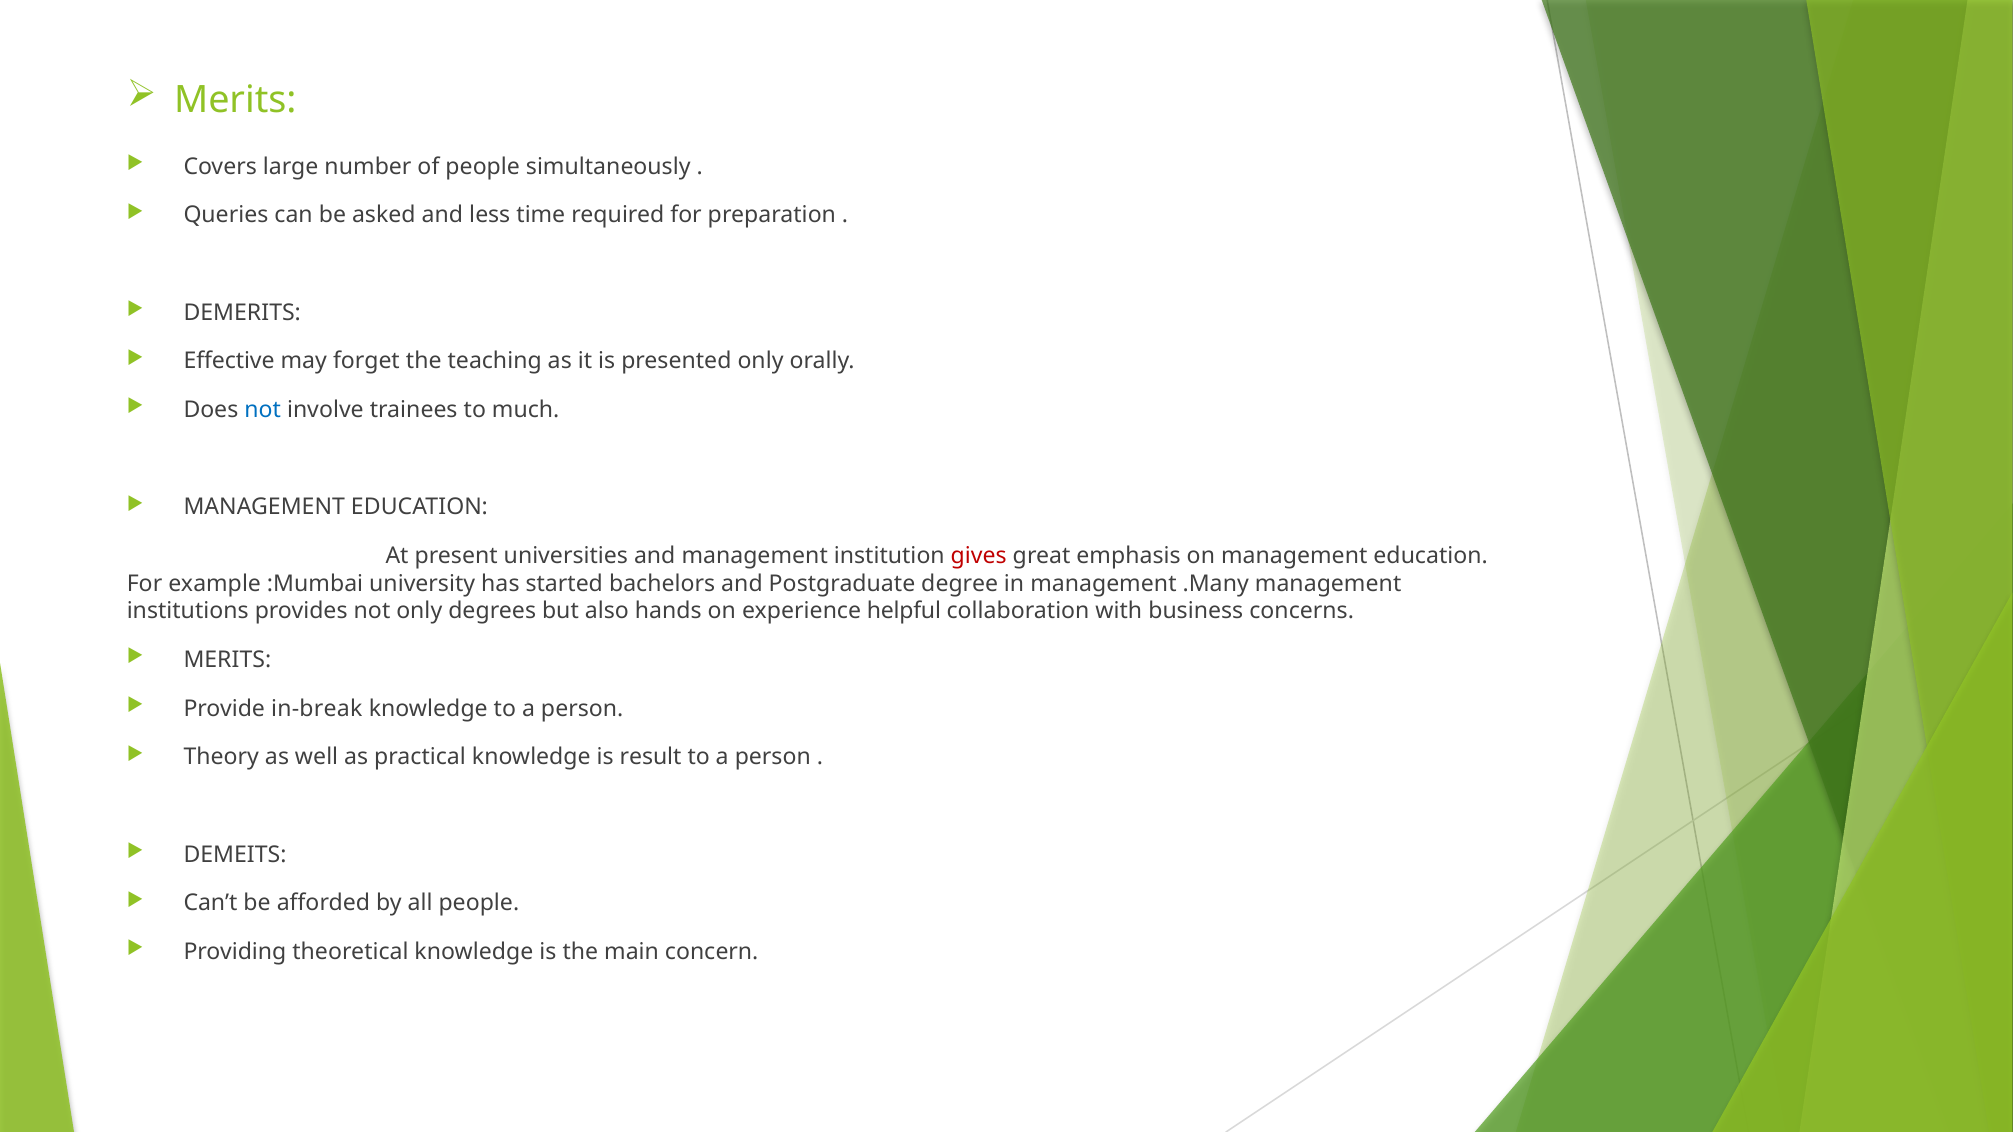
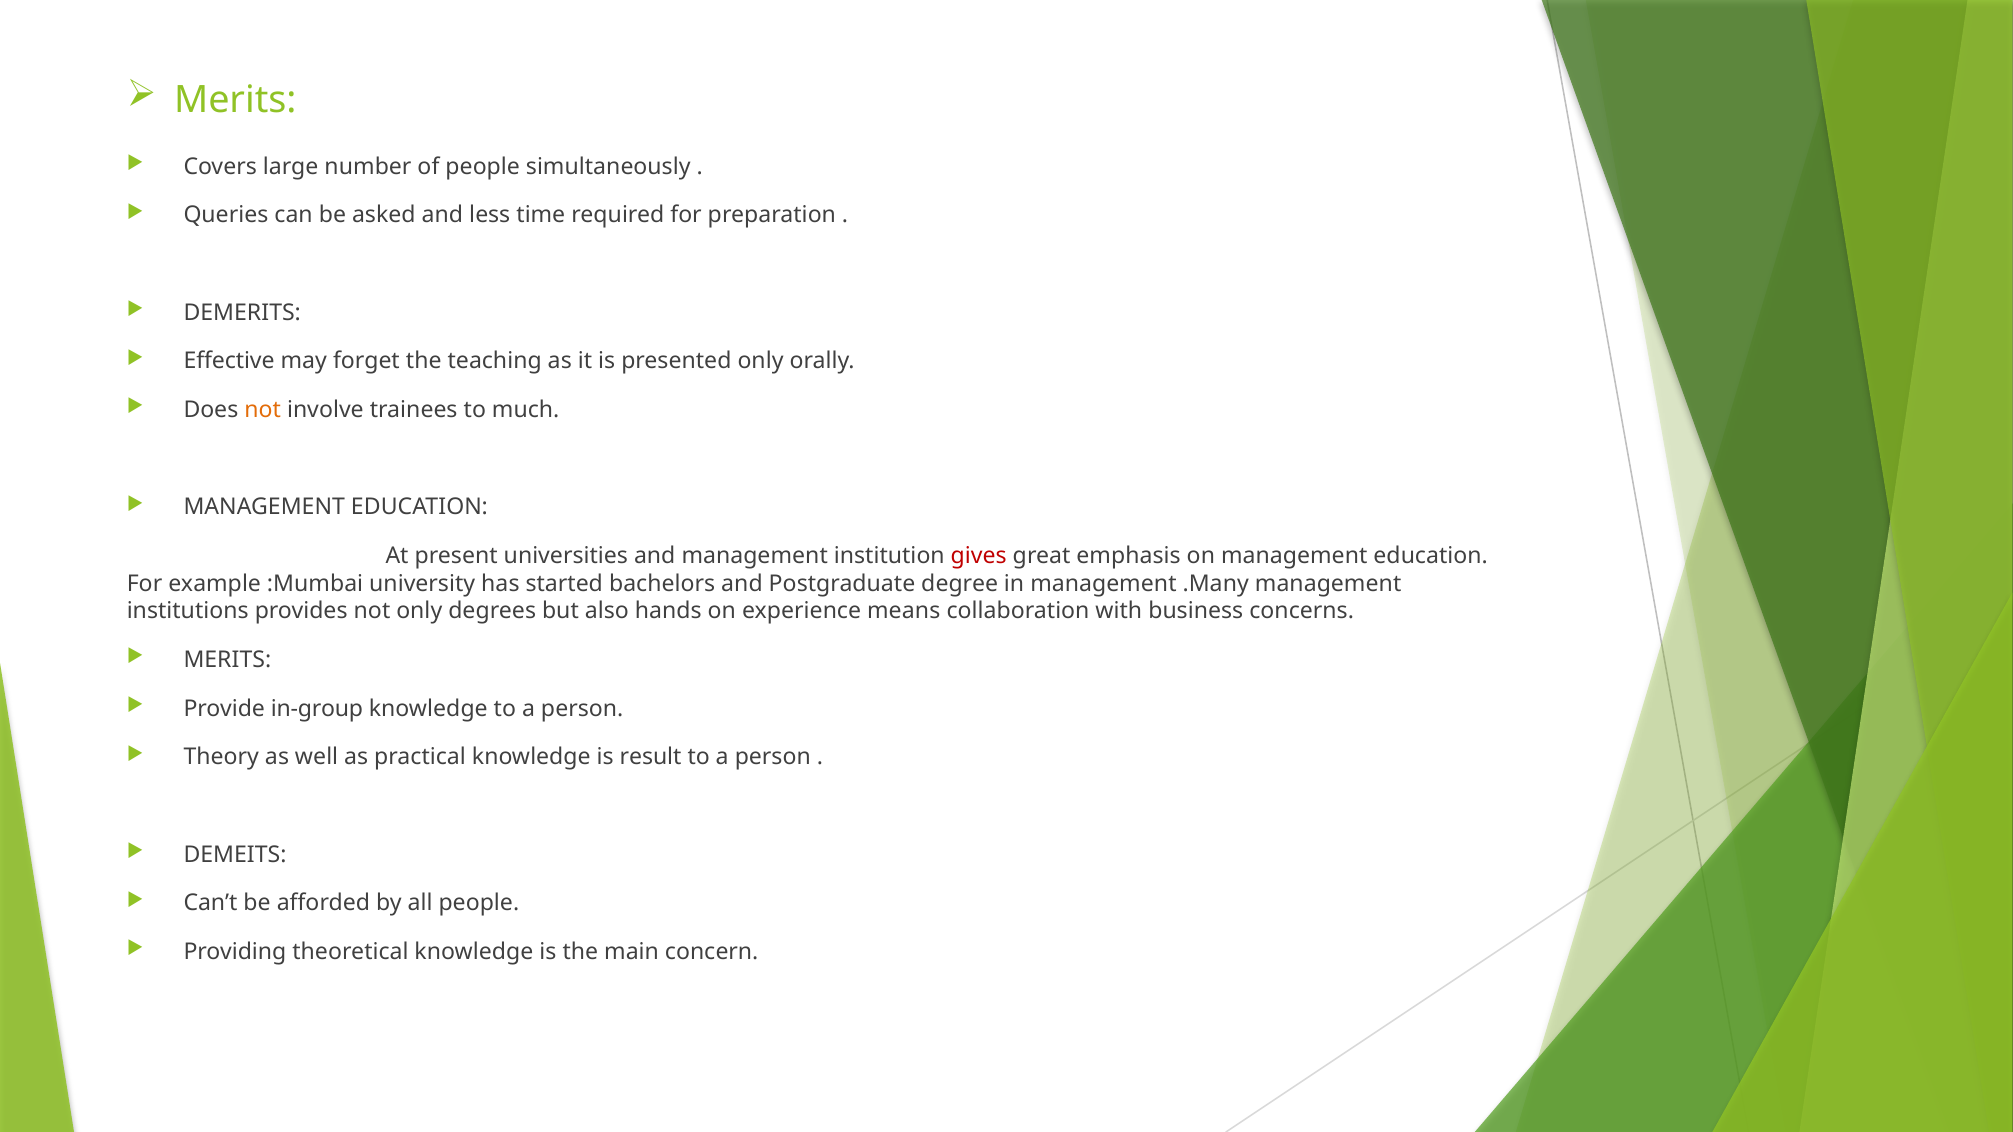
not colour: blue -> orange (263, 410)
helpful: helpful -> means (904, 612)
in-break: in-break -> in-group (317, 709)
